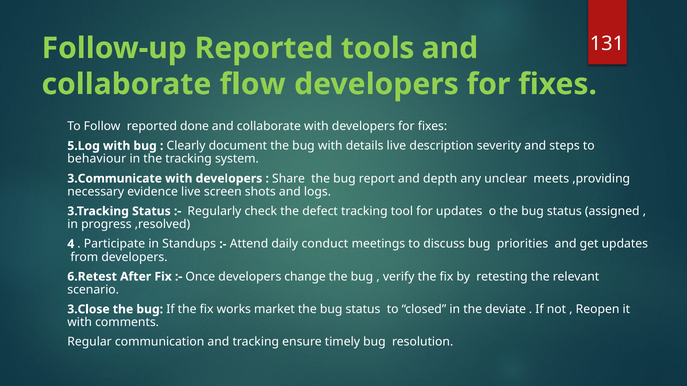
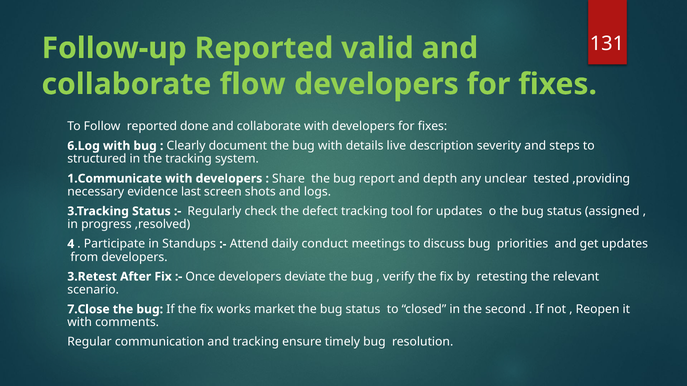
tools: tools -> valid (377, 48)
5.Log: 5.Log -> 6.Log (84, 146)
behaviour: behaviour -> structured (97, 159)
3.Communicate: 3.Communicate -> 1.Communicate (115, 179)
meets: meets -> tested (551, 179)
evidence live: live -> last (191, 192)
6.Retest: 6.Retest -> 3.Retest (92, 277)
change: change -> deviate (305, 277)
3.Close: 3.Close -> 7.Close (88, 310)
deviate: deviate -> second (506, 310)
